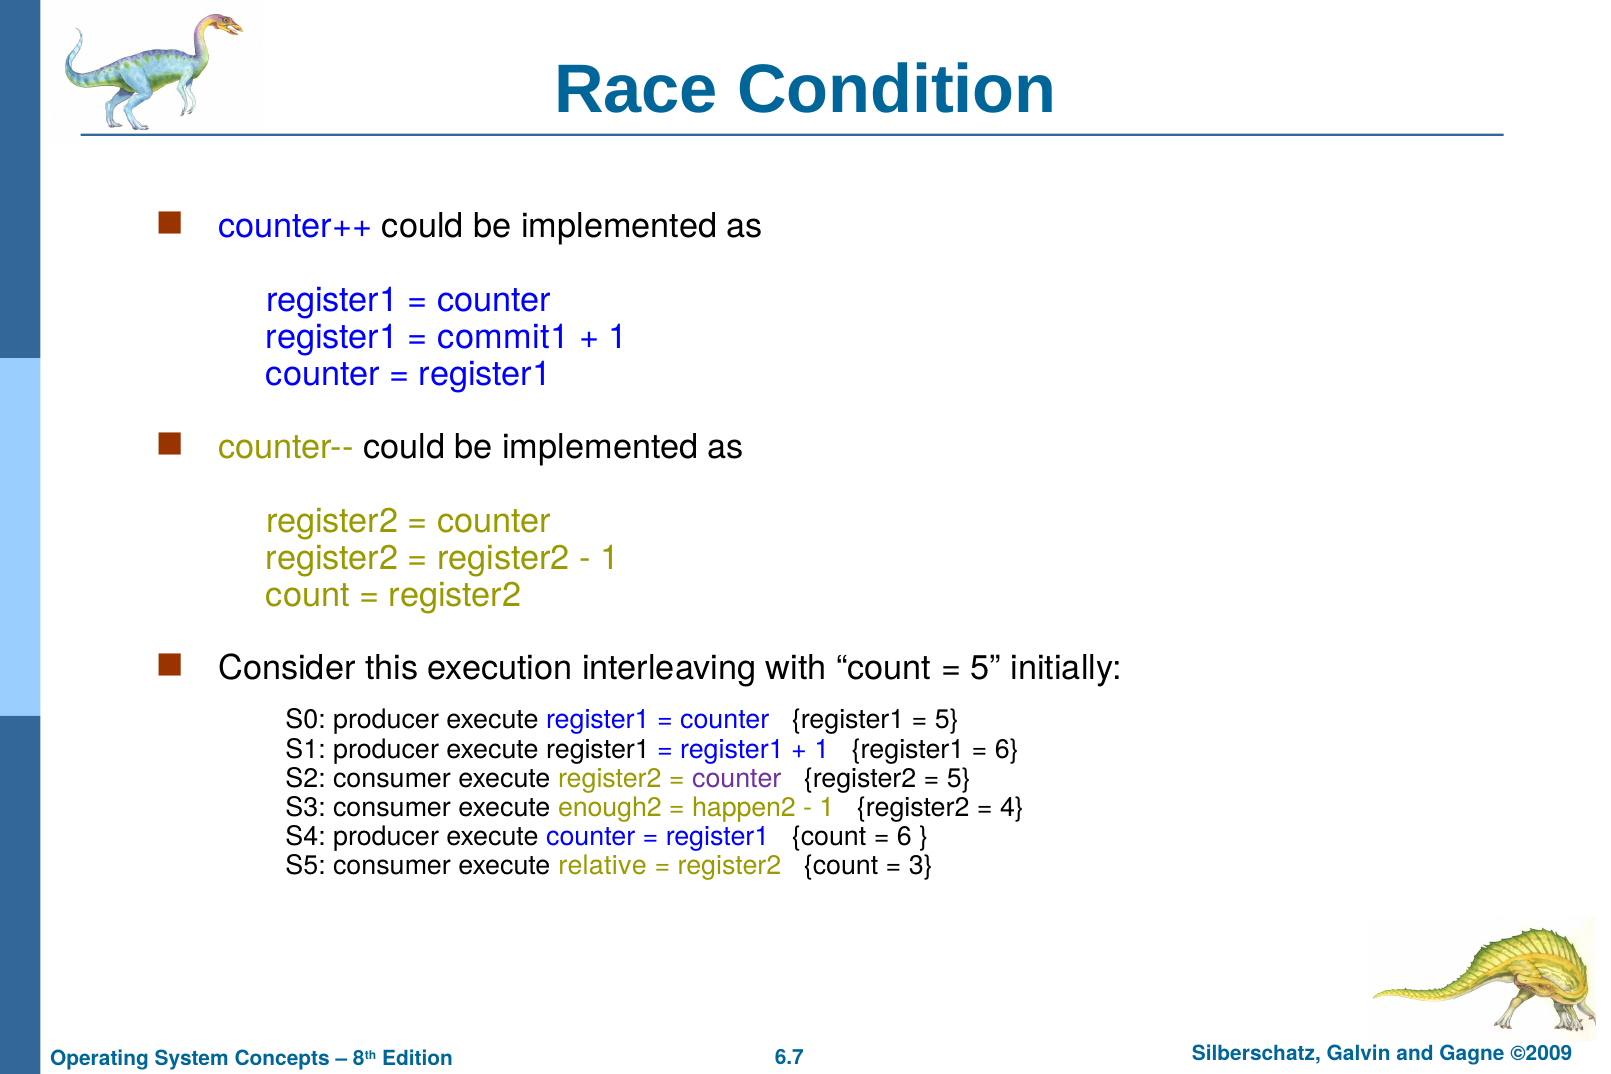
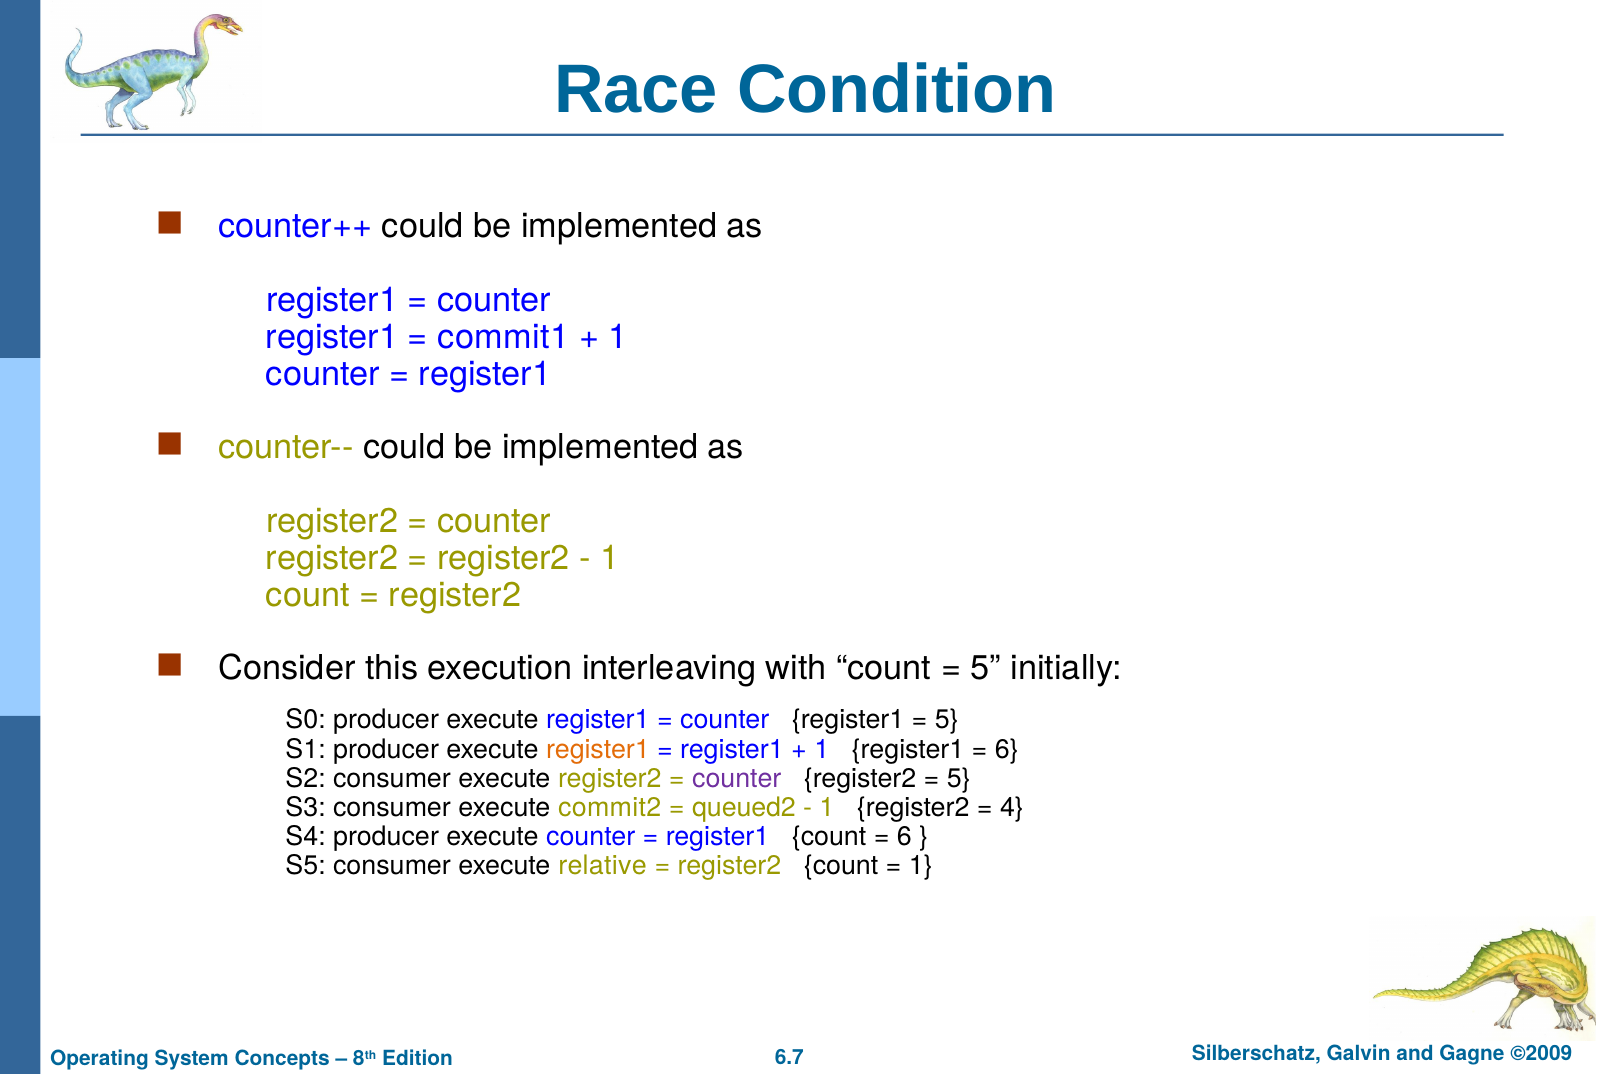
register1 colour: black -> orange (598, 750)
enough2: enough2 -> commit2 (610, 808)
happen2: happen2 -> queued2 (744, 808)
3: 3 -> 1 (921, 866)
